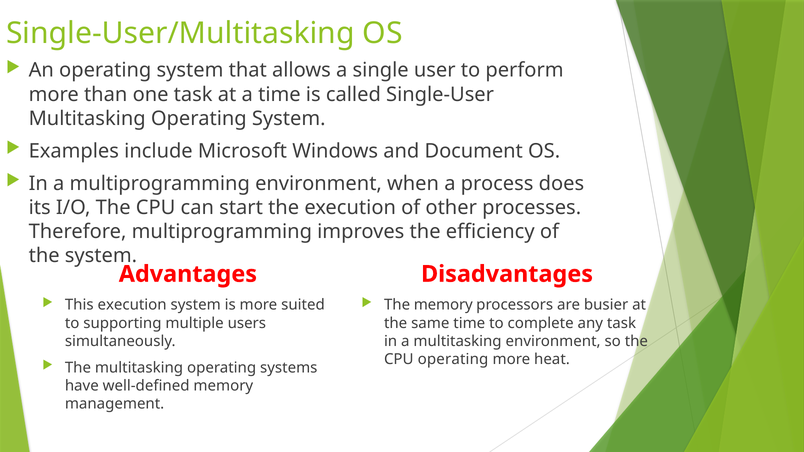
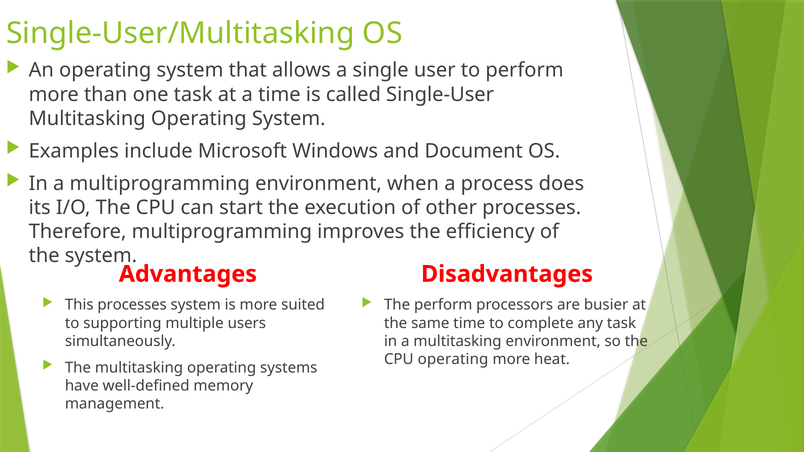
This execution: execution -> processes (132, 305)
The memory: memory -> perform (443, 305)
